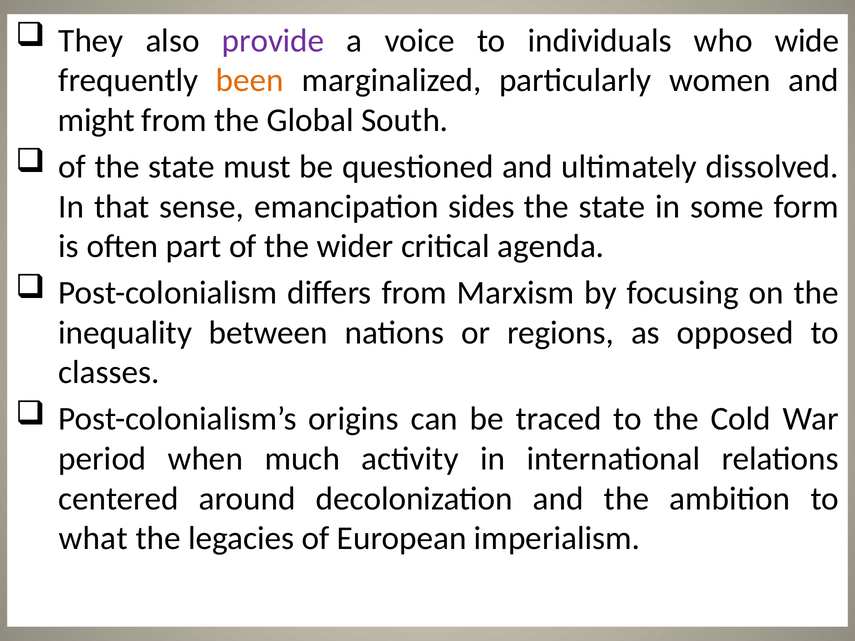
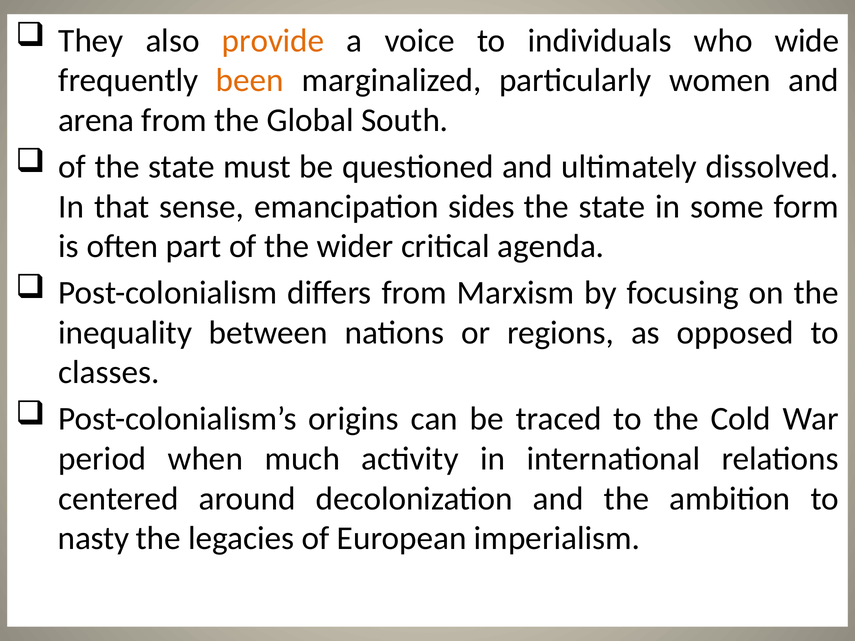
provide colour: purple -> orange (273, 41)
might: might -> arena (96, 120)
what: what -> nasty (93, 539)
